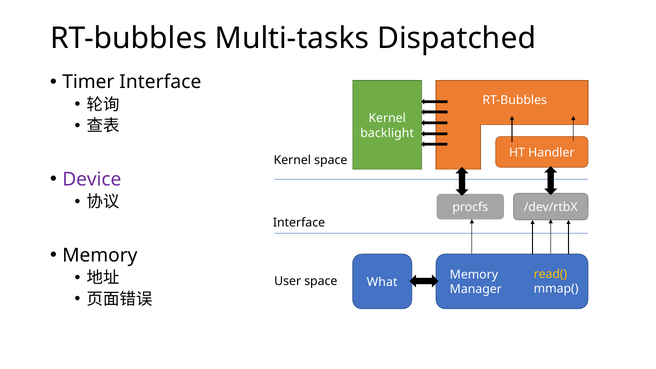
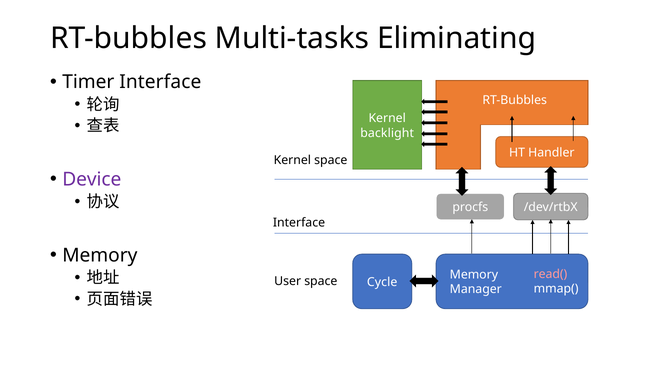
Dispatched: Dispatched -> Eliminating (457, 38)
read( colour: yellow -> pink (550, 274)
What: What -> Cycle (382, 282)
